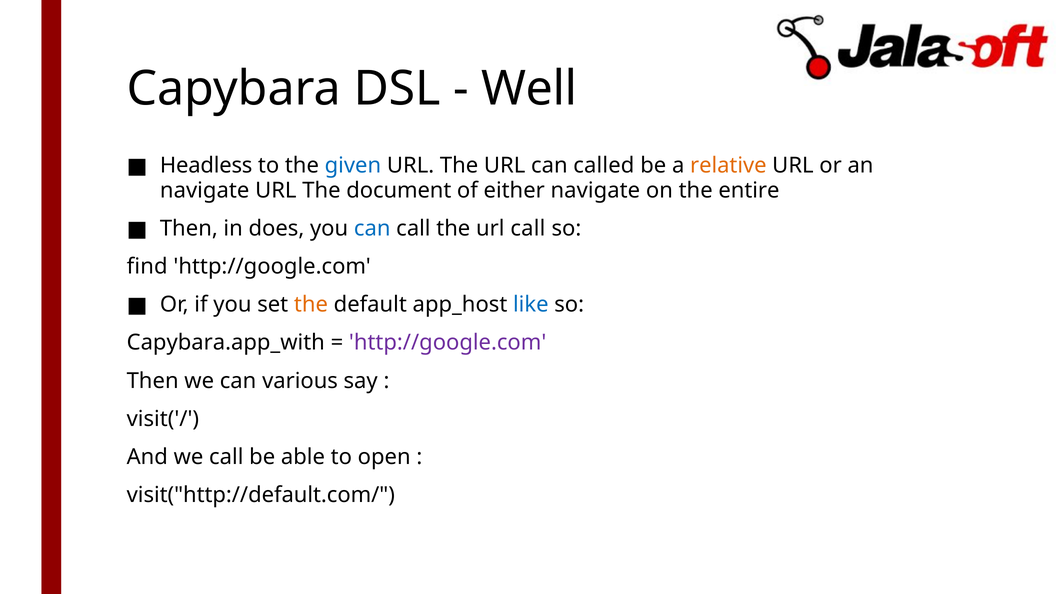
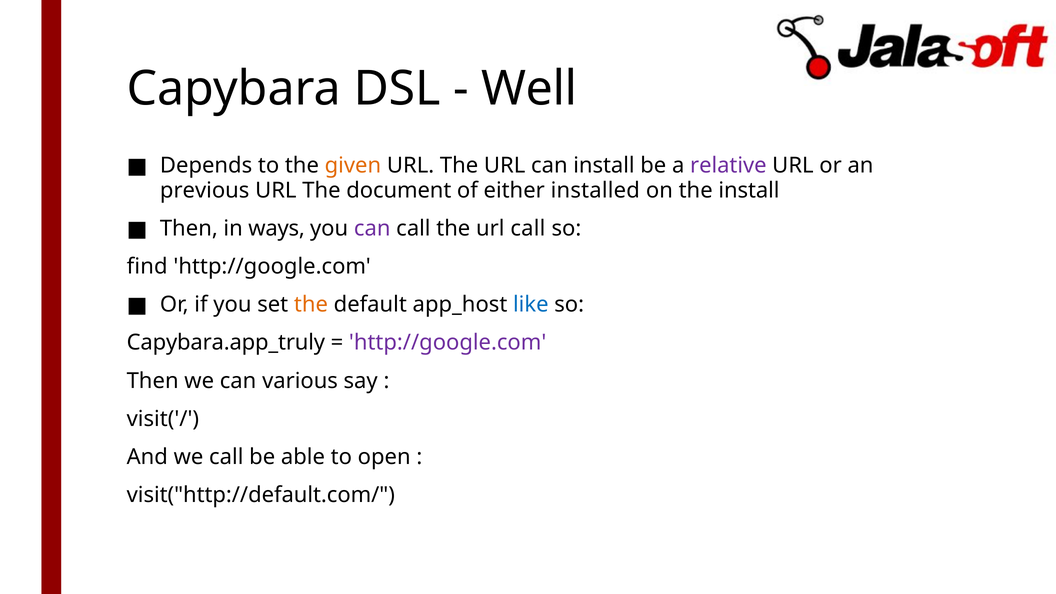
Headless: Headless -> Depends (206, 166)
given colour: blue -> orange (353, 166)
can called: called -> install (604, 166)
relative colour: orange -> purple (728, 166)
navigate: navigate -> previous (205, 190)
either navigate: navigate -> installed (595, 190)
the entire: entire -> install (749, 190)
does: does -> ways (277, 228)
can colour: blue -> purple (372, 228)
Capybara.app_with: Capybara.app_with -> Capybara.app_truly (226, 343)
